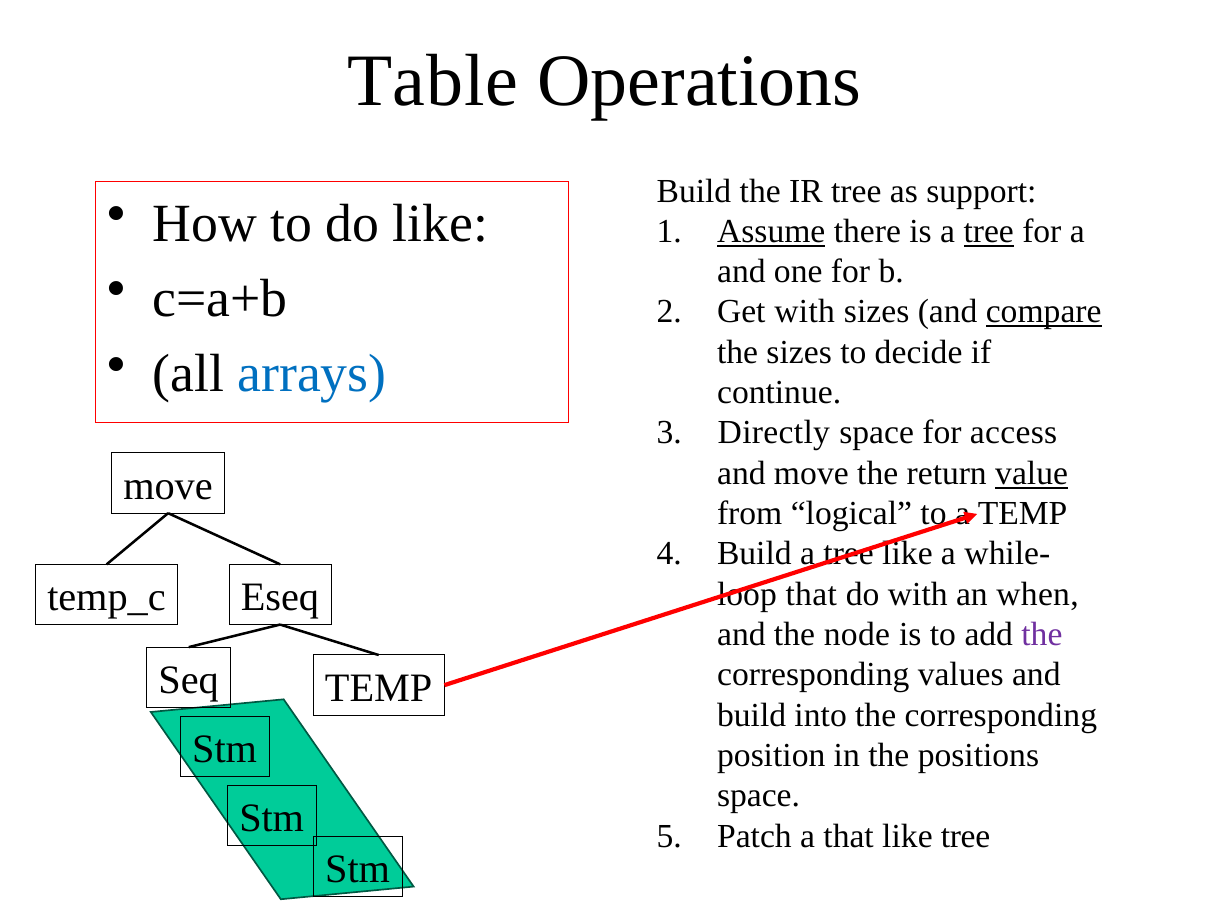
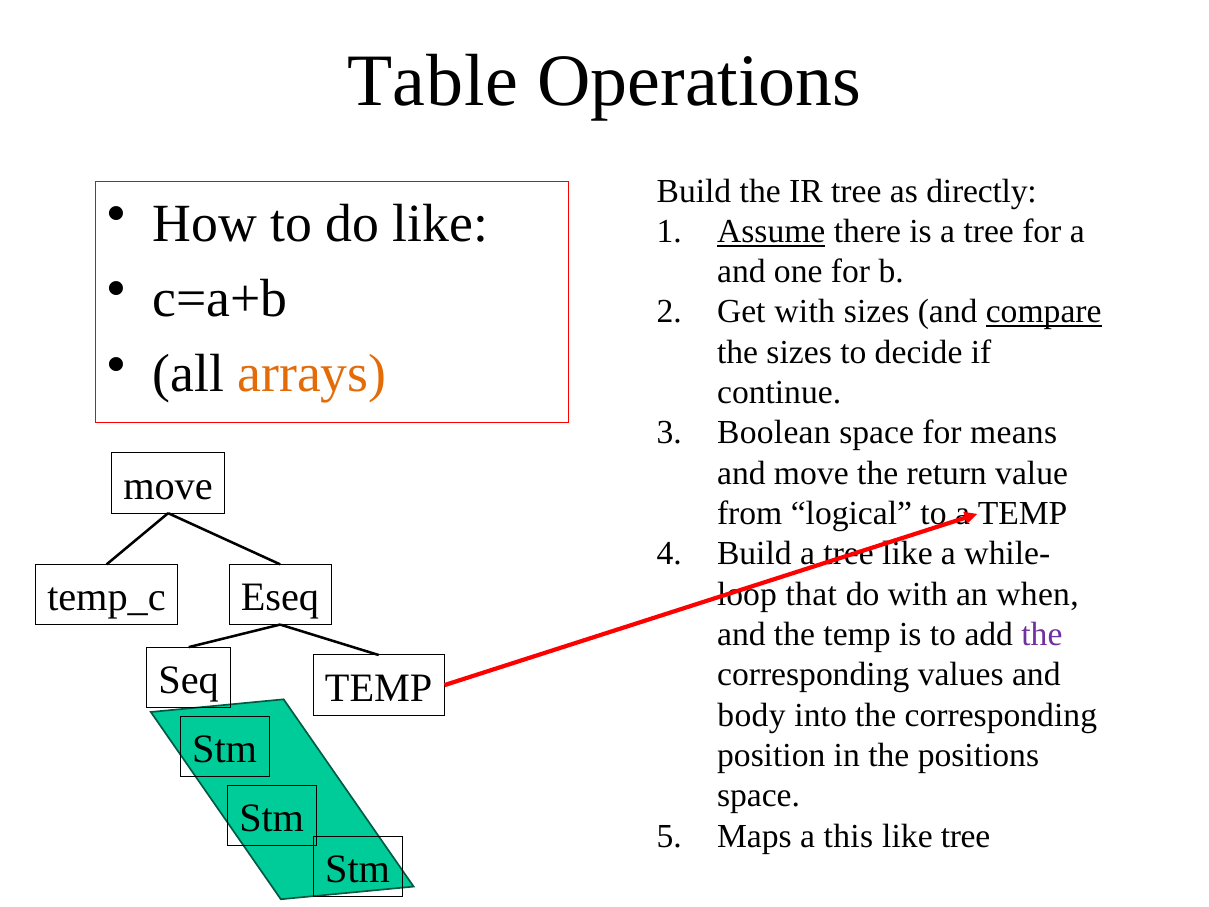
support: support -> directly (982, 191)
tree underline: present -> none (989, 231)
arrays colour: blue -> orange (312, 374)
Directly: Directly -> Boolean (774, 433)
access: access -> means (1014, 433)
value underline: present -> none (1032, 473)
the node: node -> temp (857, 634)
build: build -> body (751, 715)
Patch: Patch -> Maps (754, 836)
a that: that -> this (848, 836)
